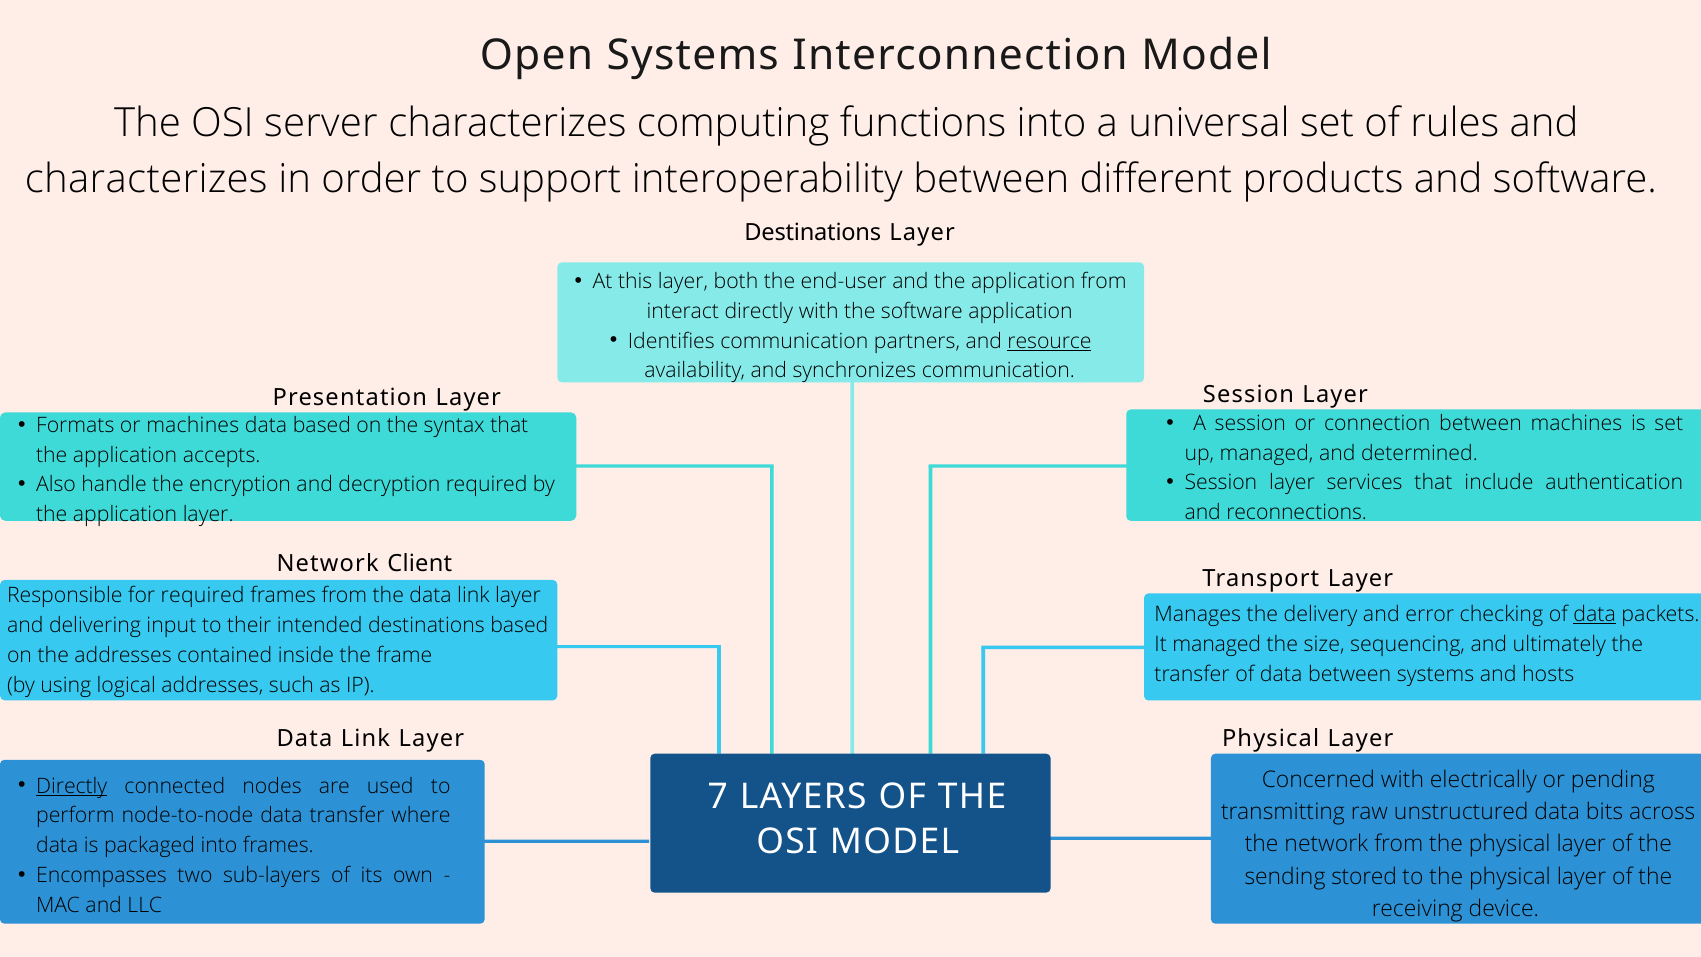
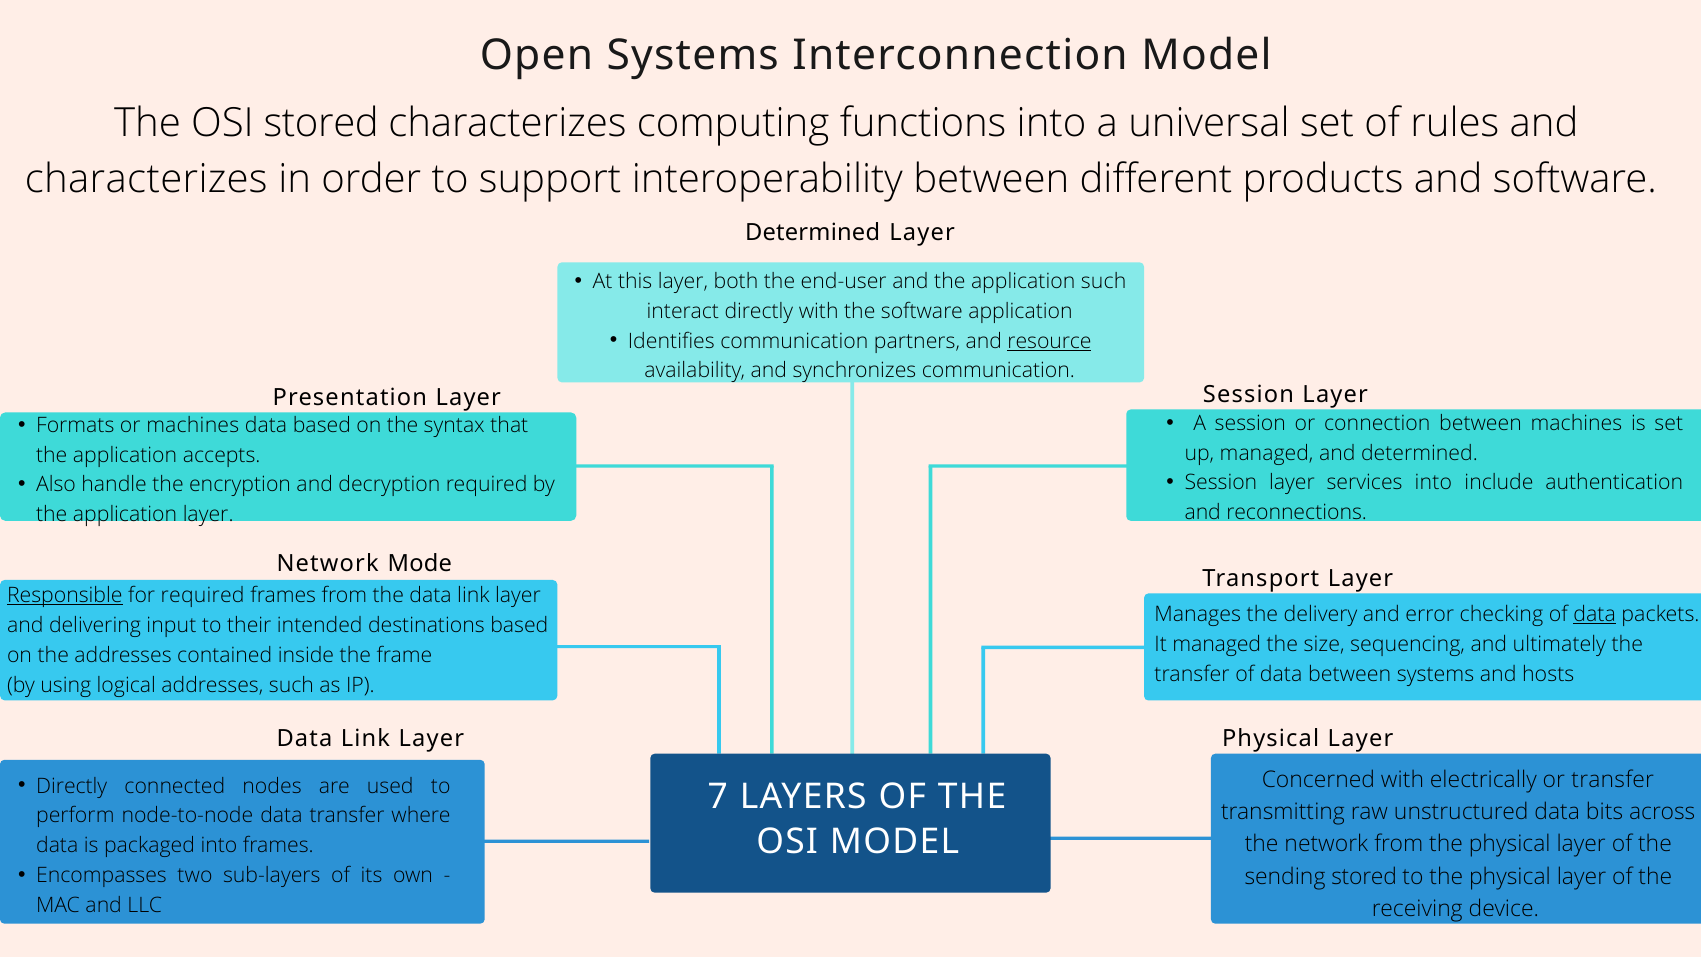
OSI server: server -> stored (321, 123)
Destinations: Destinations -> Determined (813, 232)
application from: from -> such (1104, 281)
services that: that -> into (1433, 483)
Client: Client -> Mode (420, 564)
Responsible underline: none -> present (65, 596)
or pending: pending -> transfer (1613, 780)
Directly underline: present -> none (72, 786)
